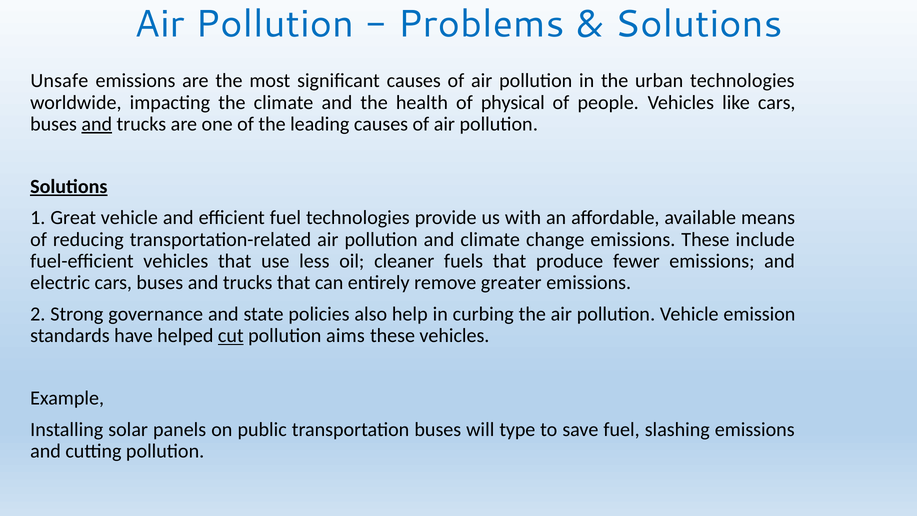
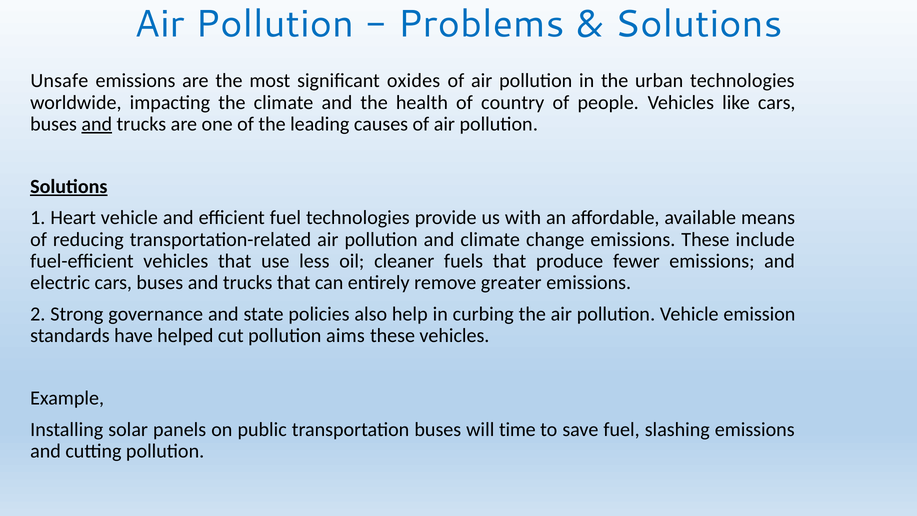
significant causes: causes -> oxides (414, 81)
physical: physical -> country (513, 102)
Great: Great -> Heart (73, 218)
cut underline: present -> none (231, 336)
type: type -> time (517, 429)
